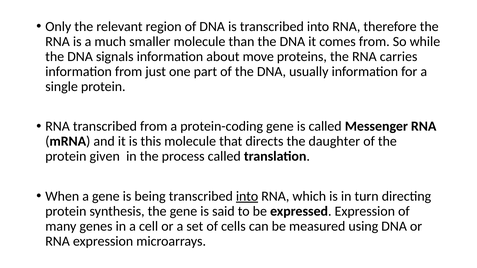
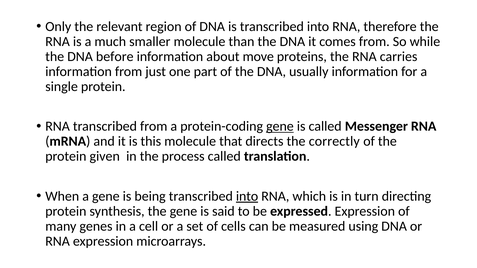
signals: signals -> before (115, 57)
gene underline: none -> present (280, 126)
daughter: daughter -> correctly (334, 141)
